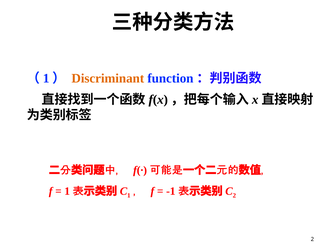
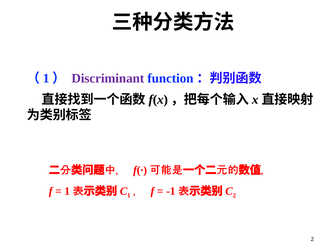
Discriminant colour: orange -> purple (108, 78)
